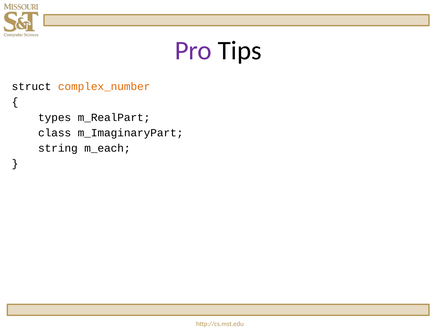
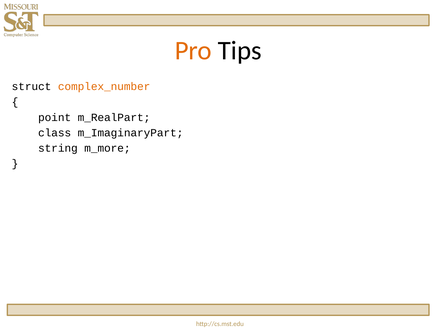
Pro colour: purple -> orange (193, 51)
types: types -> point (55, 117)
m_each: m_each -> m_more (107, 148)
